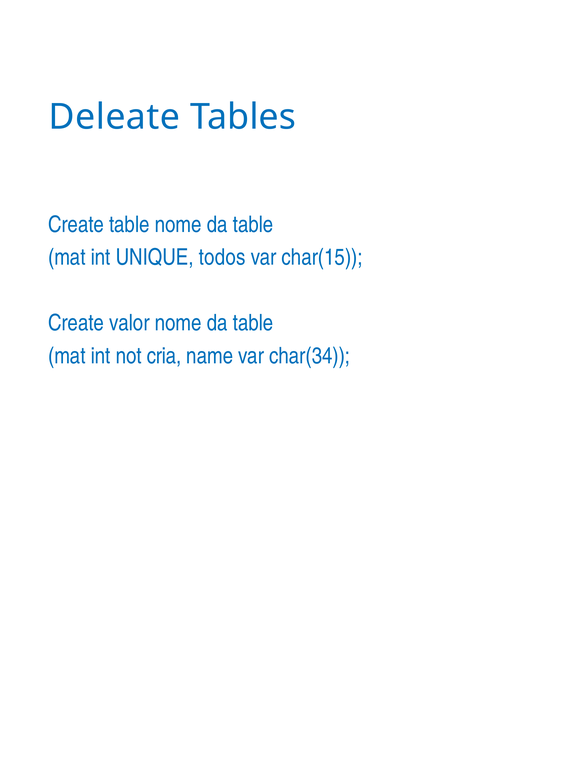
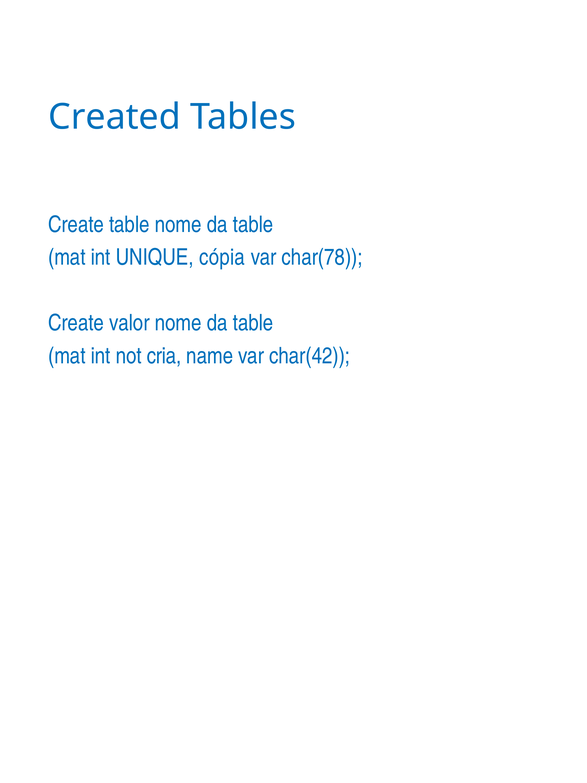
Deleate: Deleate -> Created (115, 117)
todos: todos -> cópia (222, 257)
char(15: char(15 -> char(78 (322, 257)
char(34: char(34 -> char(42 (310, 356)
